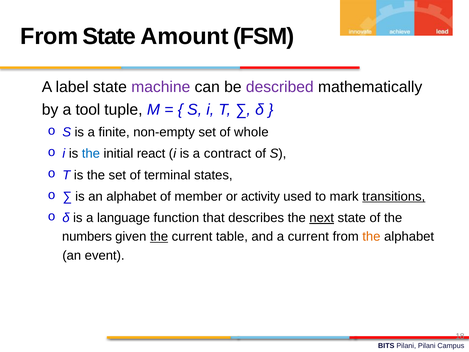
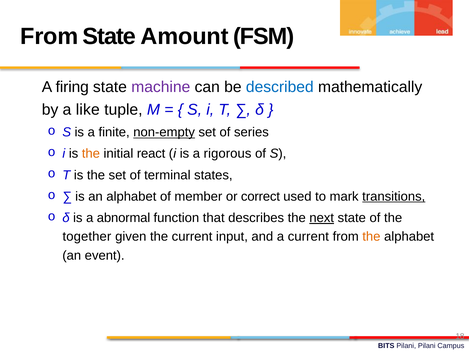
label: label -> firing (72, 87)
described colour: purple -> blue (280, 87)
tool: tool -> like (88, 109)
non-empty underline: none -> present (164, 132)
whole: whole -> series (251, 132)
the colour: blue -> orange (91, 154)
contract: contract -> rigorous (228, 154)
activity: activity -> correct (260, 196)
language: language -> abnormal (124, 218)
numbers: numbers -> together (87, 236)
the underline: present -> none (159, 236)
table: table -> input (232, 236)
